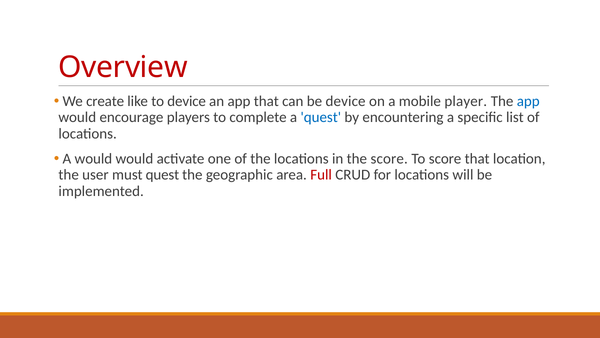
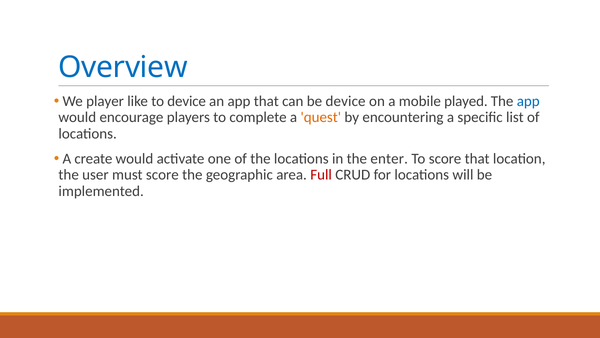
Overview colour: red -> blue (123, 67)
create: create -> player (105, 101)
player: player -> played (466, 101)
quest colour: blue -> orange (321, 117)
A would: would -> create (93, 158)
the score: score -> enter (389, 158)
must quest: quest -> score (162, 175)
